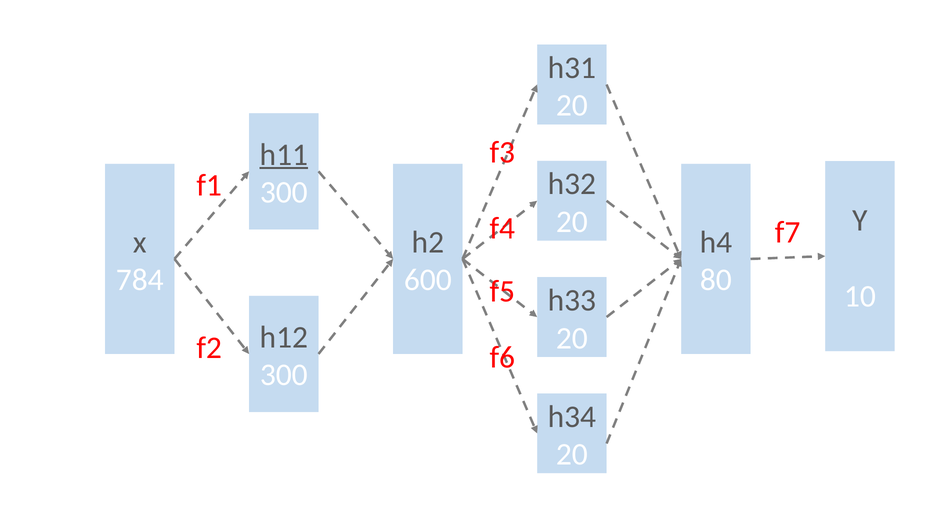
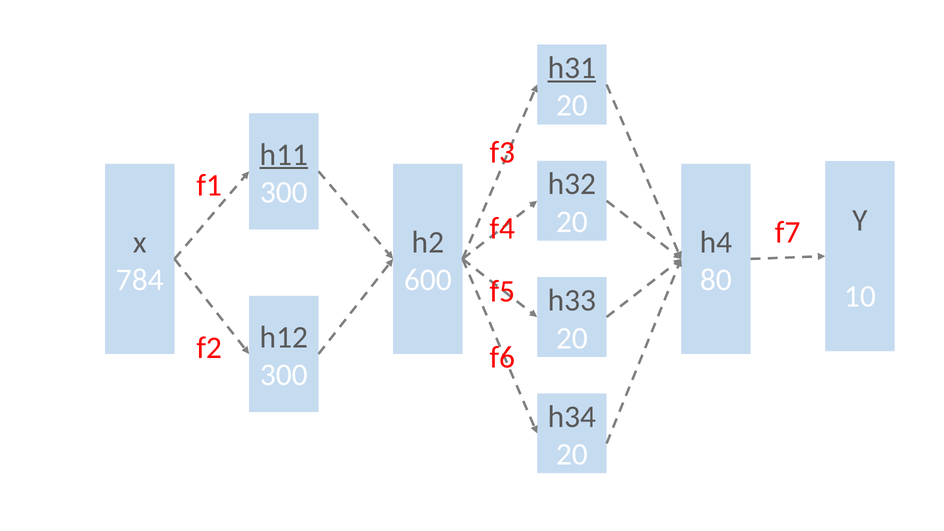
h31 underline: none -> present (572, 68)
